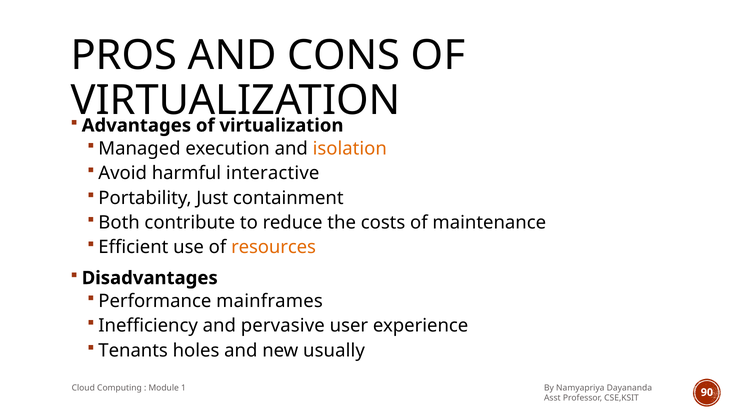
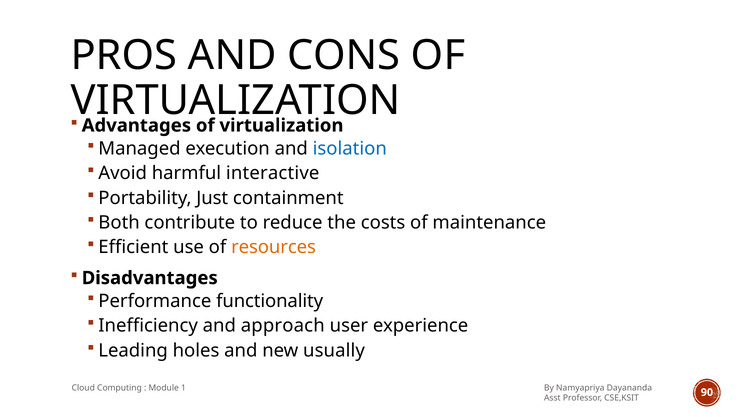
isolation colour: orange -> blue (350, 149)
mainframes: mainframes -> functionality (270, 301)
pervasive: pervasive -> approach (283, 326)
Tenants: Tenants -> Leading (133, 350)
